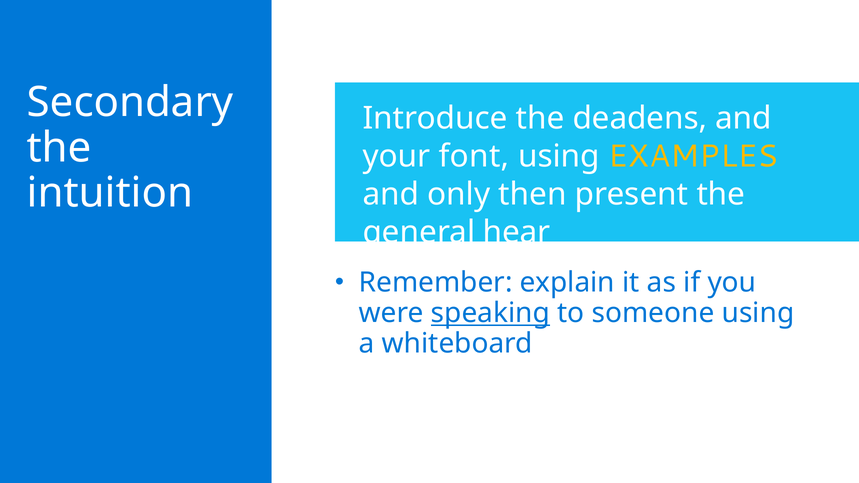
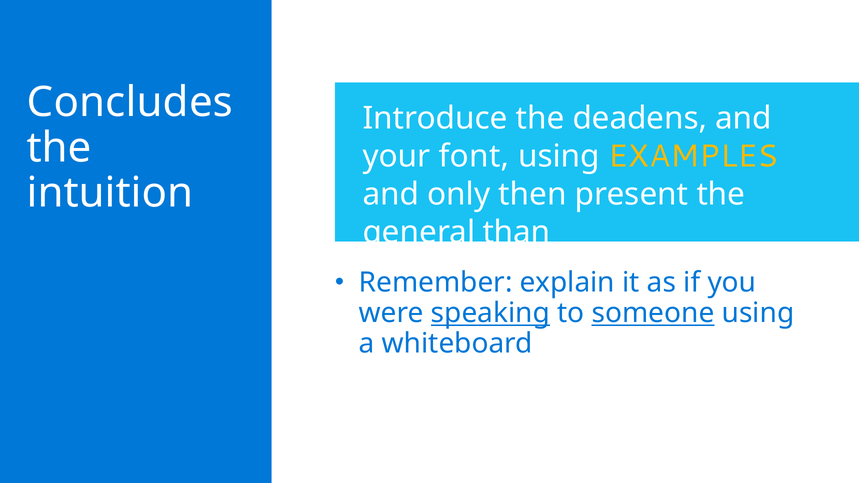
Secondary: Secondary -> Concludes (130, 102)
hear: hear -> than (517, 232)
someone underline: none -> present (653, 313)
